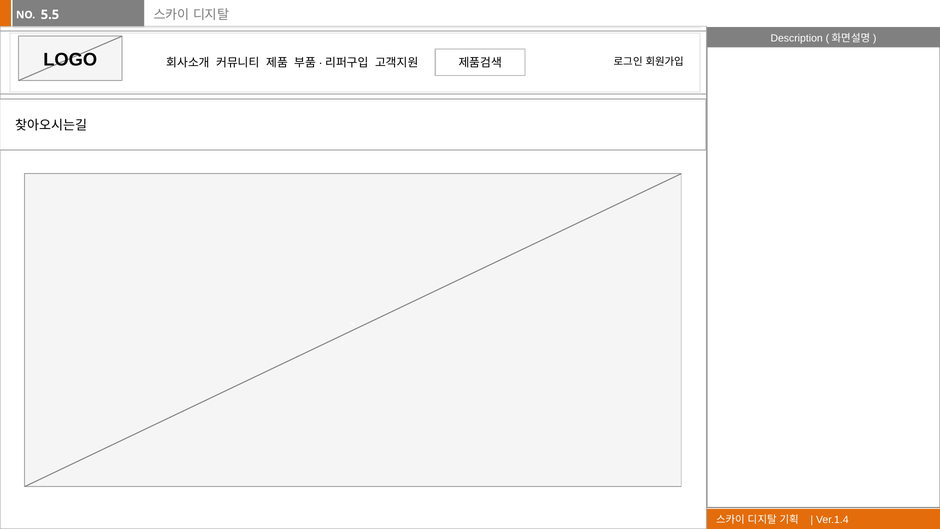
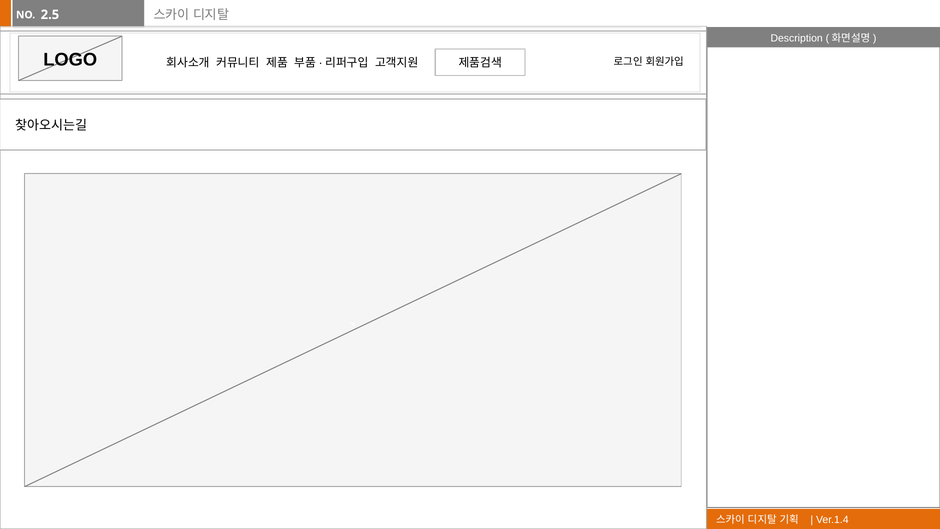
5.5: 5.5 -> 2.5 (50, 15)
